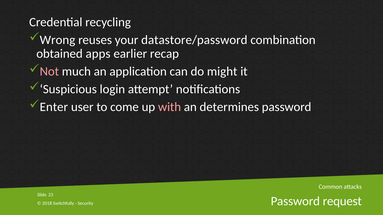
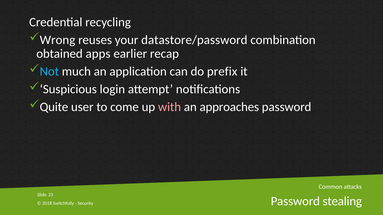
Not colour: pink -> light blue (49, 72)
might: might -> prefix (222, 72)
Enter: Enter -> Quite (54, 107)
determines: determines -> approaches (229, 107)
request: request -> stealing (342, 201)
